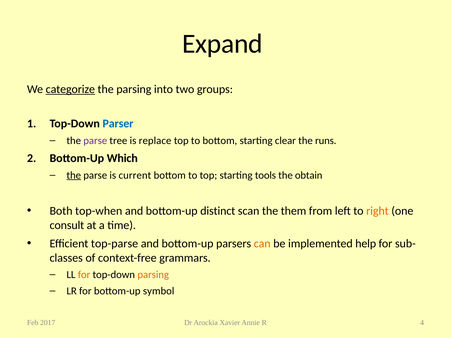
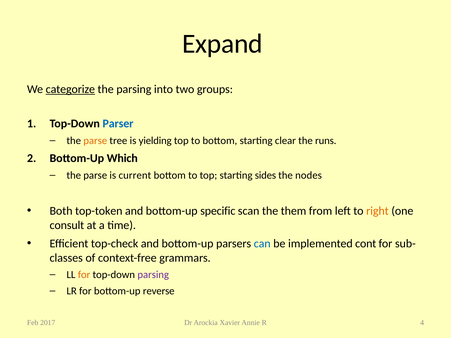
parse colour: purple -> orange (95, 141)
replace: replace -> yielding (155, 141)
the underline: present -> none (74, 175)
tools: tools -> sides (265, 175)
obtain: obtain -> nodes (309, 175)
top-when: top-when -> top-token (99, 211)
distinct: distinct -> specific (218, 211)
top-parse: top-parse -> top-check (115, 244)
can colour: orange -> blue (262, 244)
help: help -> cont (366, 244)
parsing colour: orange -> purple (153, 275)
symbol: symbol -> reverse (159, 291)
